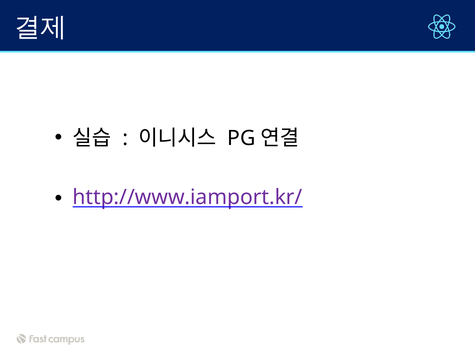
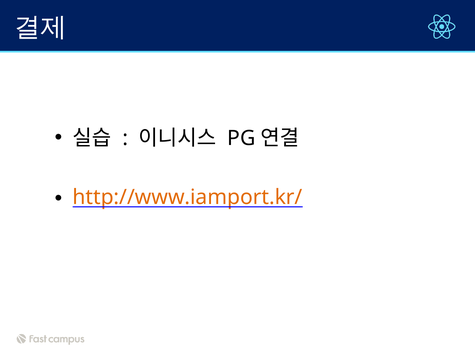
http://www.iamport.kr/ colour: purple -> orange (187, 197)
